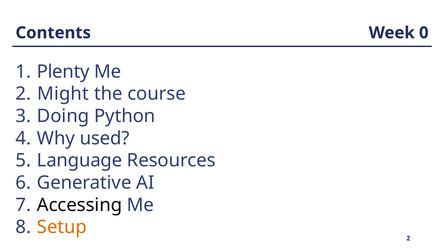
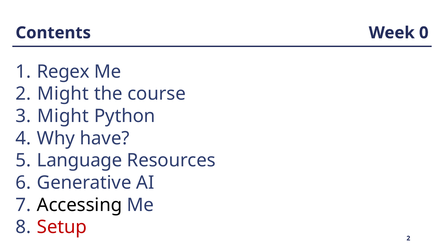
Plenty: Plenty -> Regex (63, 72)
Doing: Doing -> Might (63, 116)
used: used -> have (105, 138)
Setup colour: orange -> red (62, 227)
